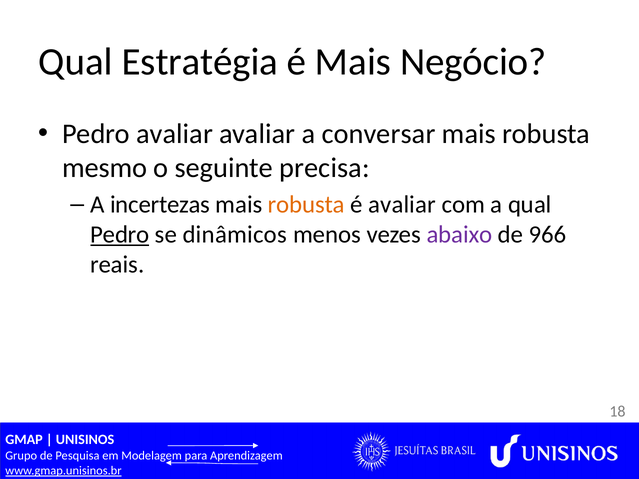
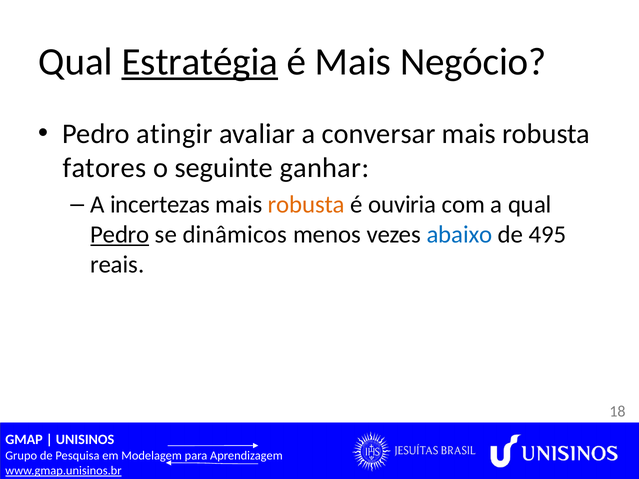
Estratégia underline: none -> present (200, 62)
Pedro avaliar: avaliar -> atingir (174, 134)
mesmo: mesmo -> fatores (104, 168)
precisa: precisa -> ganhar (324, 168)
é avaliar: avaliar -> ouviria (402, 205)
abaixo colour: purple -> blue (459, 235)
966: 966 -> 495 (548, 235)
